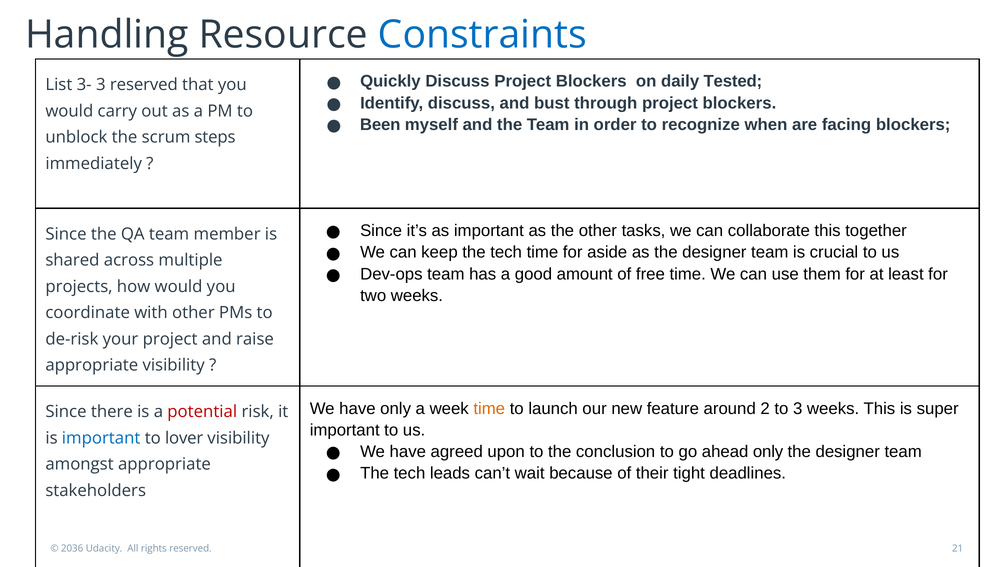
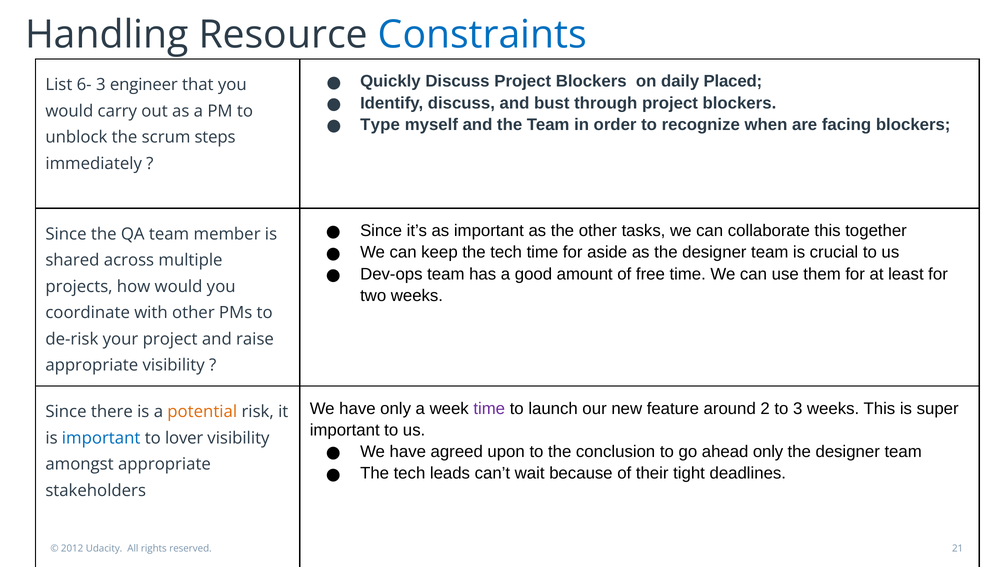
Tested: Tested -> Placed (733, 81)
3-: 3- -> 6- (84, 85)
3 reserved: reserved -> engineer (144, 85)
Been: Been -> Type (380, 125)
time colour: orange -> purple (489, 409)
potential colour: red -> orange (202, 412)
2036: 2036 -> 2012 (72, 548)
